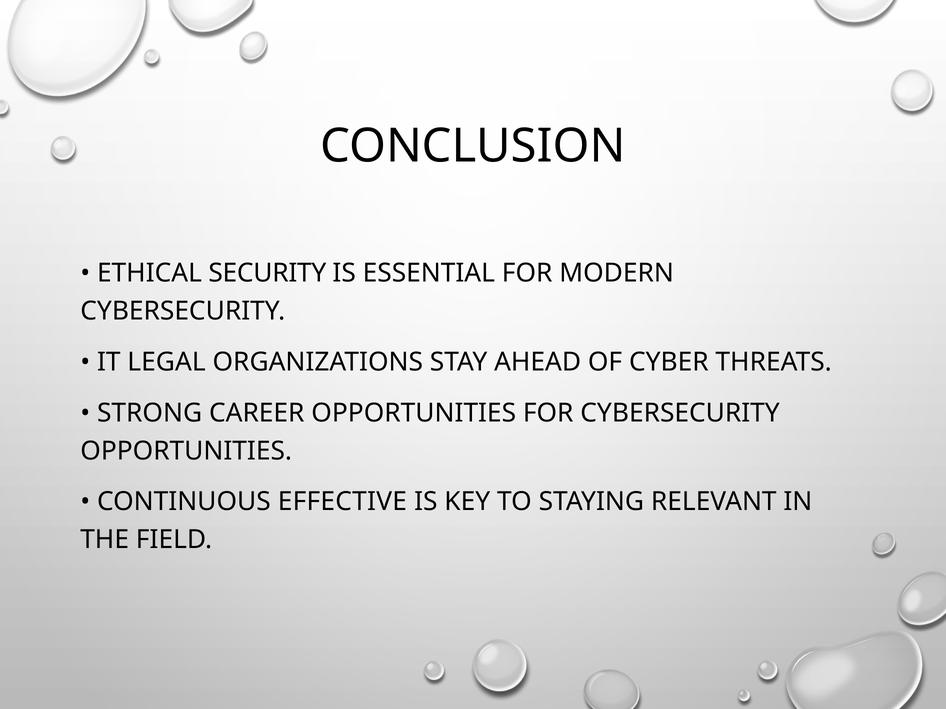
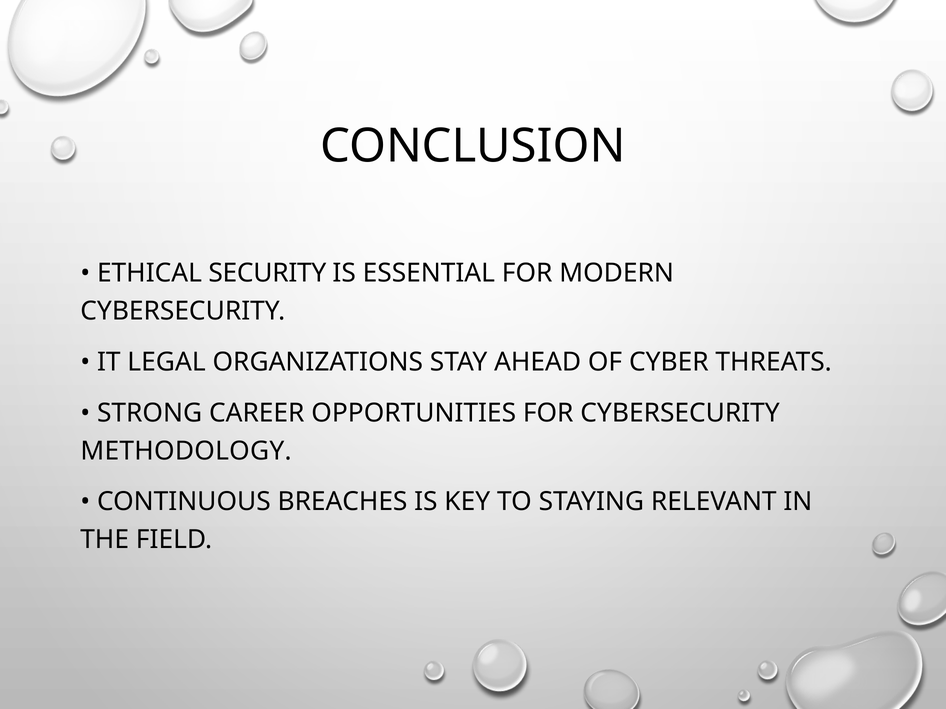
OPPORTUNITIES: OPPORTUNITIES -> METHODOLOGY (186, 451)
EFFECTIVE: EFFECTIVE -> BREACHES (342, 502)
